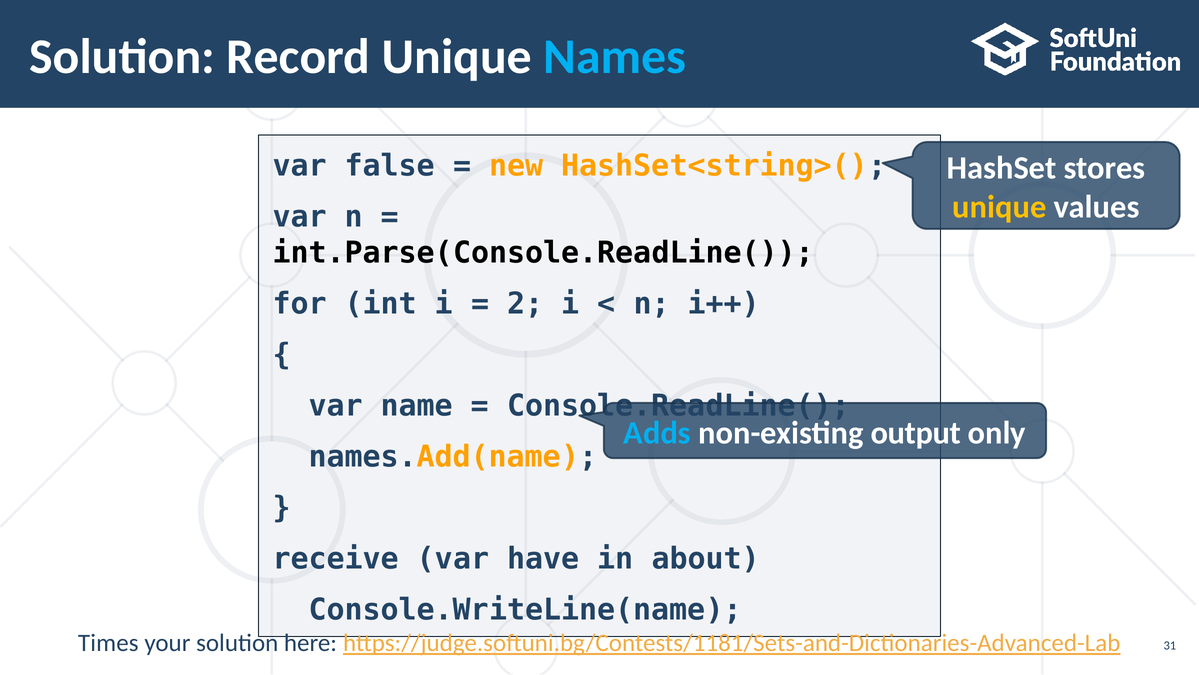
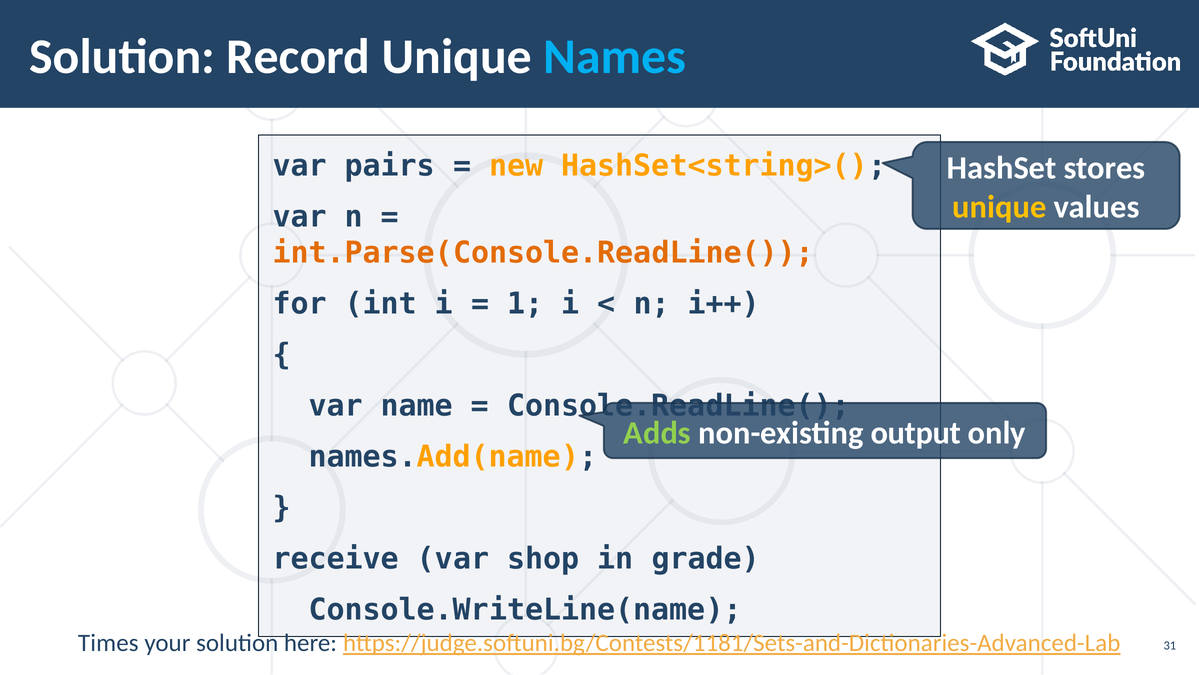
false: false -> pairs (390, 166)
int.Parse(Console.ReadLine( colour: black -> orange (543, 253)
2: 2 -> 1 (525, 304)
Adds colour: light blue -> light green (657, 433)
have: have -> shop (543, 559)
about: about -> grade (706, 559)
